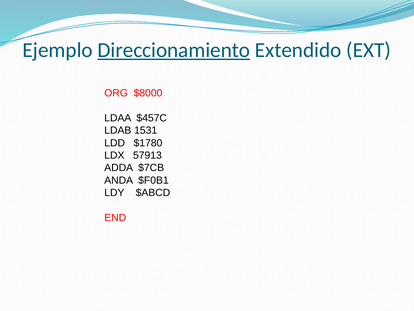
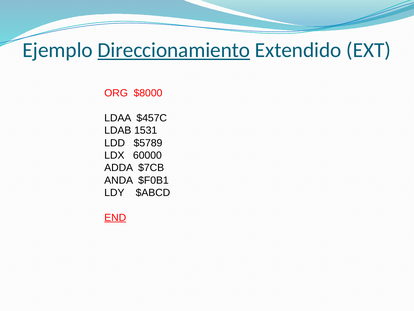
$1780: $1780 -> $5789 (148, 143)
57913: 57913 -> 60000 (147, 155)
END underline: none -> present (115, 217)
